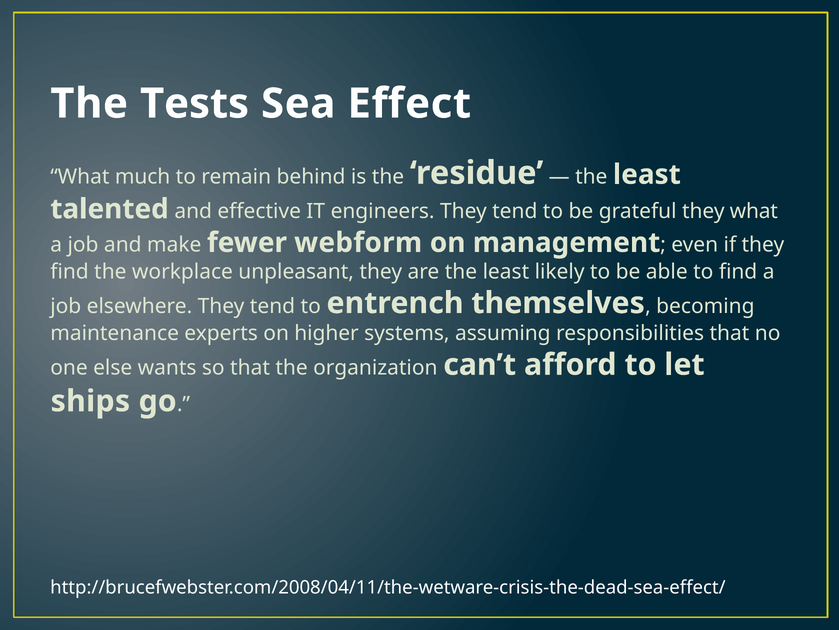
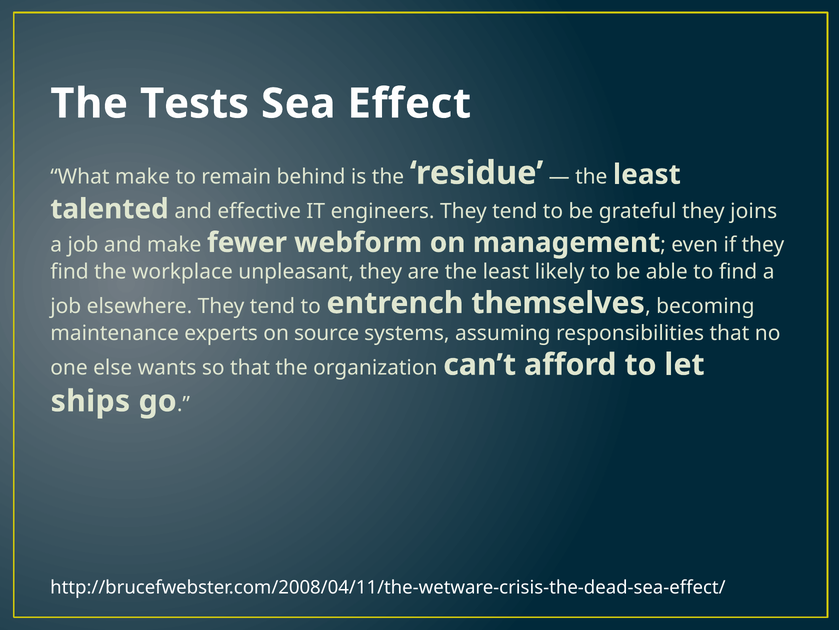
What much: much -> make (142, 177)
they what: what -> joins (754, 211)
higher: higher -> source (327, 333)
